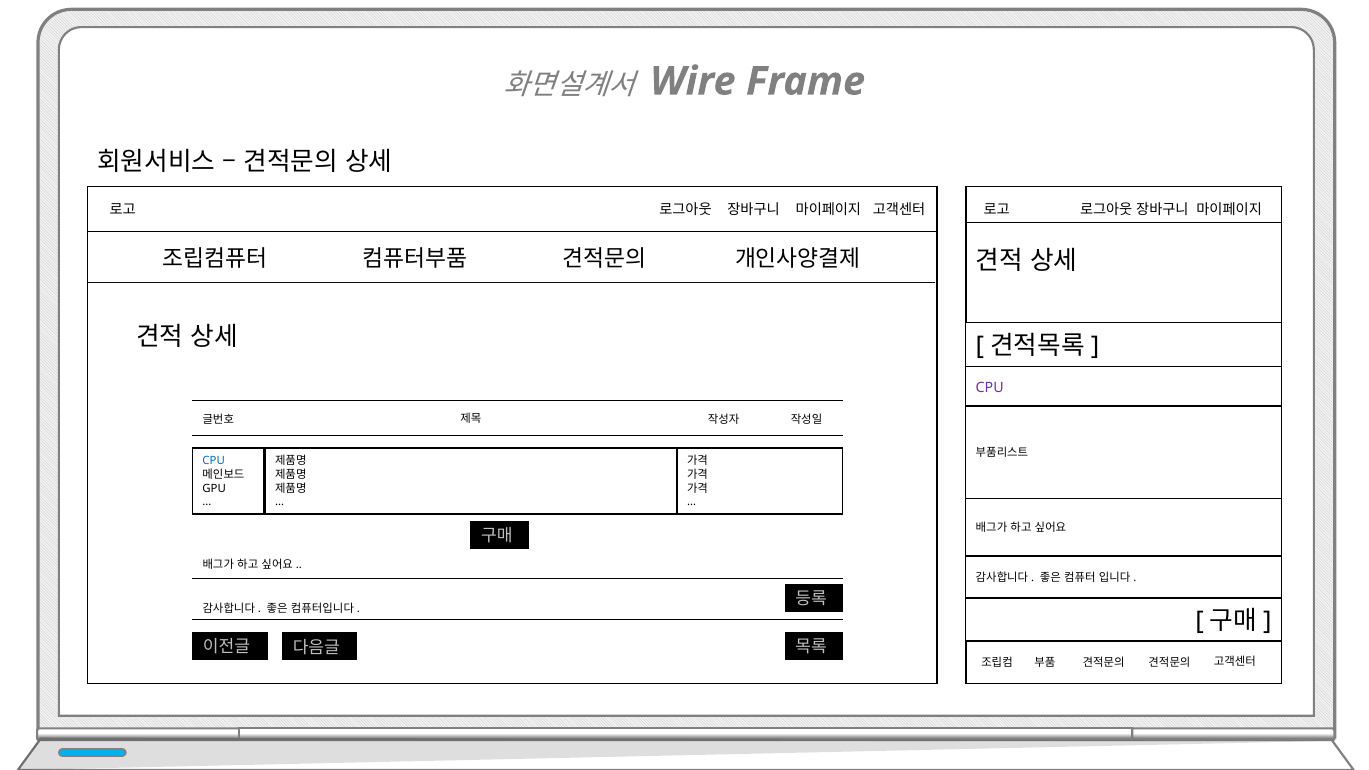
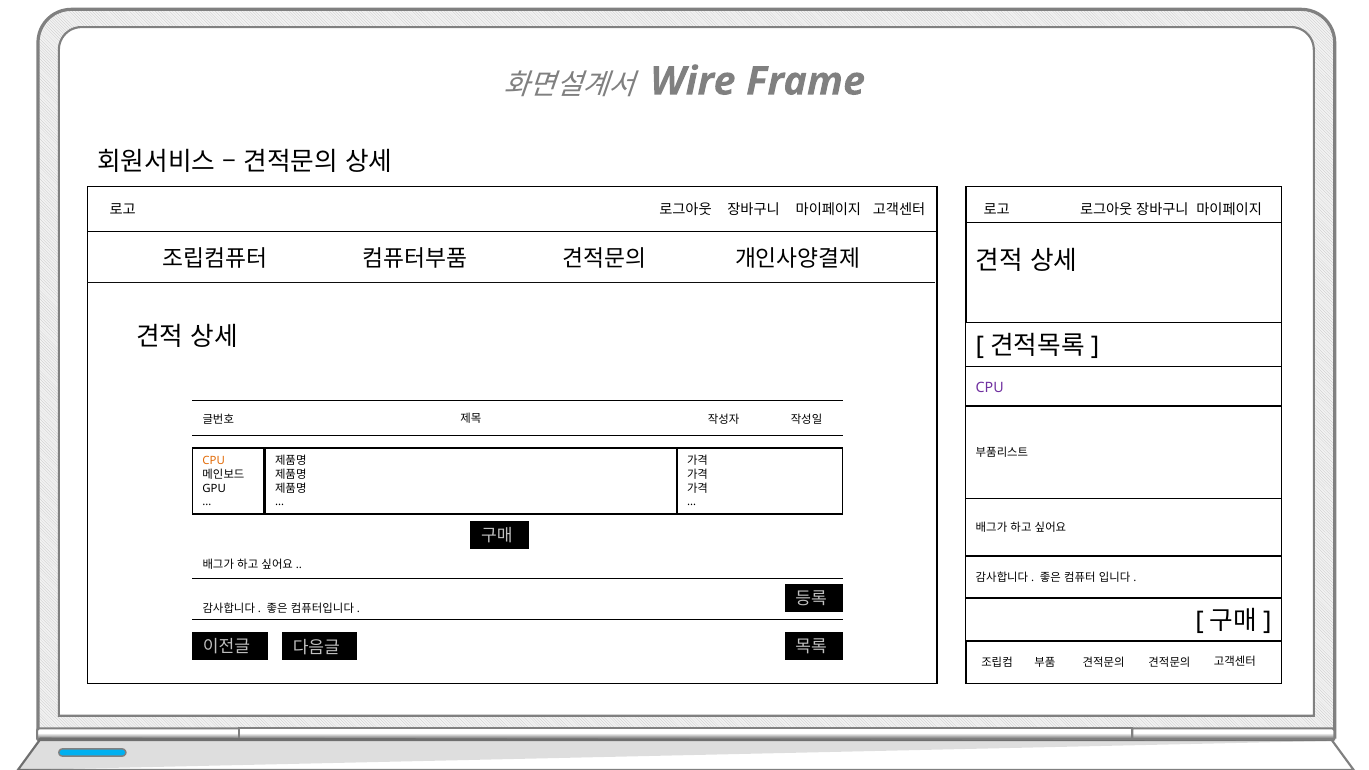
CPU colour: blue -> orange (214, 461)
